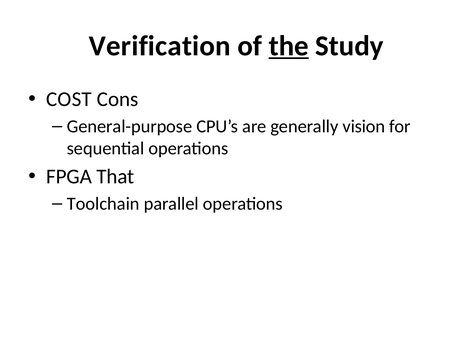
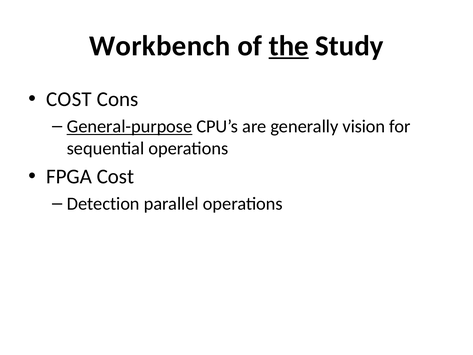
Verification: Verification -> Workbench (160, 46)
General-purpose underline: none -> present (130, 126)
FPGA That: That -> Cost (115, 177)
Toolchain: Toolchain -> Detection (103, 204)
